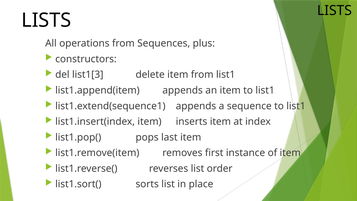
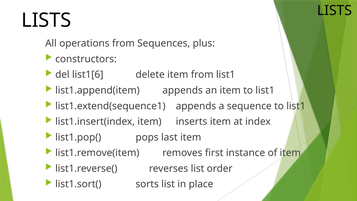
list1[3: list1[3 -> list1[6 (88, 75)
